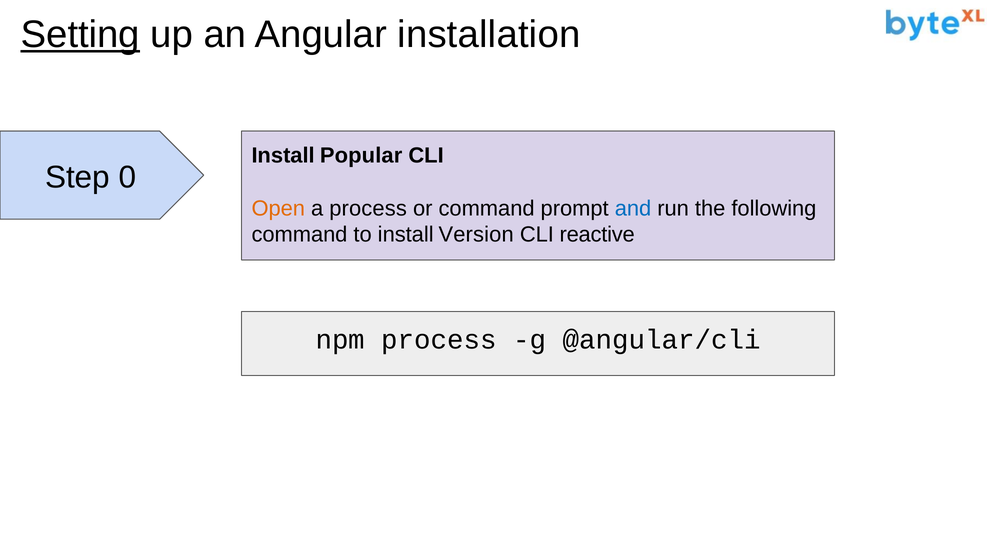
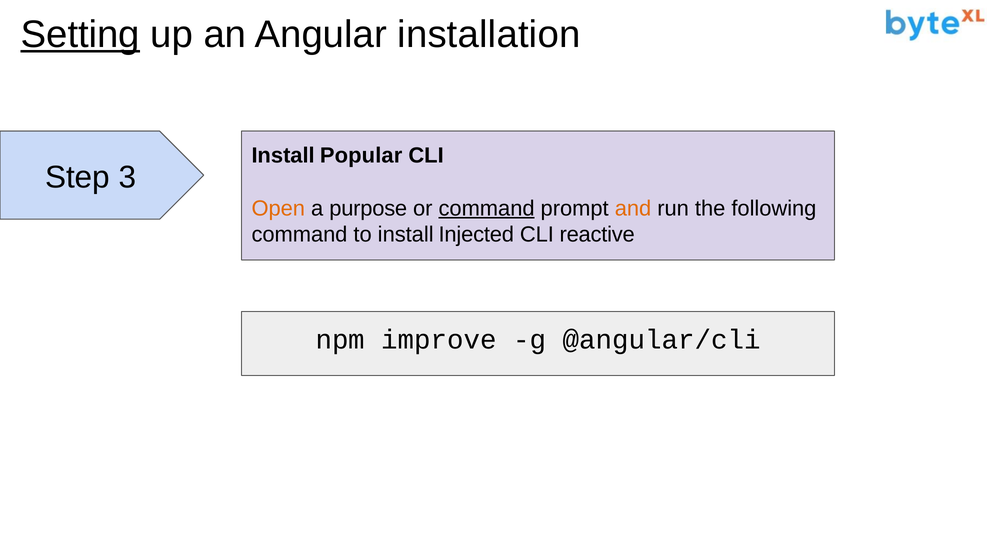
0: 0 -> 3 (127, 177)
a process: process -> purpose (368, 208)
command underline: none -> present (487, 208)
and colour: blue -> orange (633, 208)
Version: Version -> Injected (476, 235)
npm process: process -> improve (439, 340)
